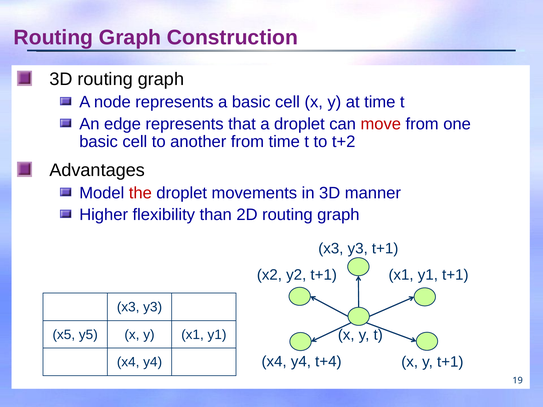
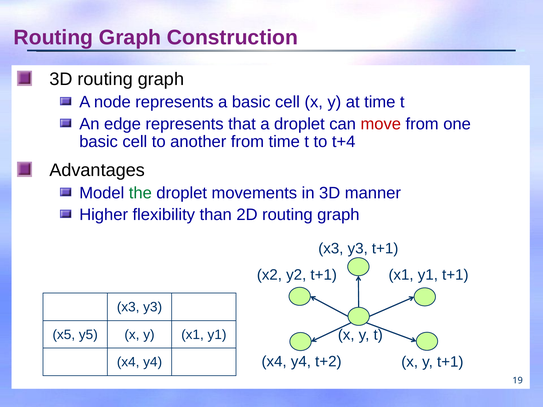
t+2: t+2 -> t+4 (344, 142)
the colour: red -> green (140, 193)
t+4: t+4 -> t+2 (328, 362)
